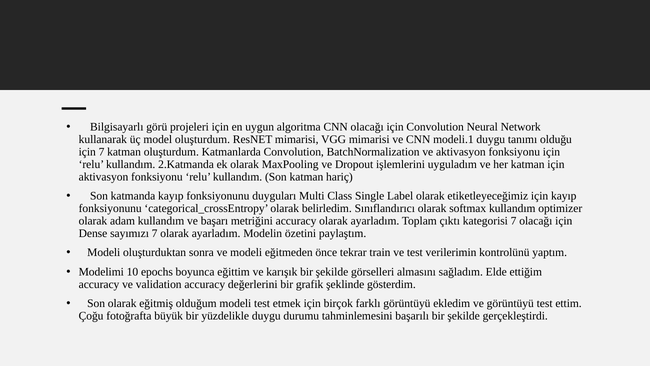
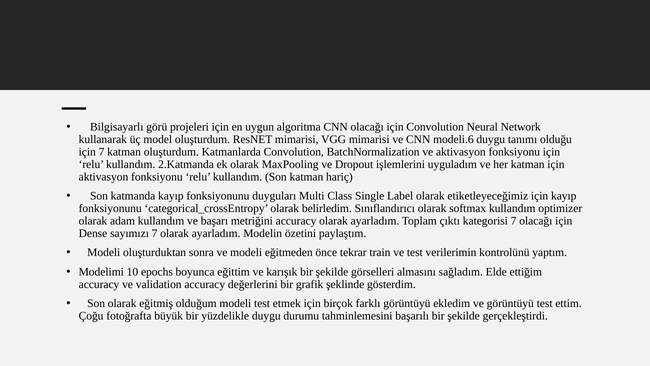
modeli.1: modeli.1 -> modeli.6 (453, 139)
